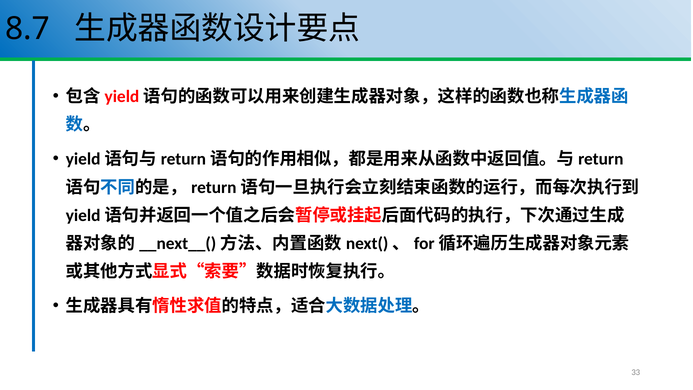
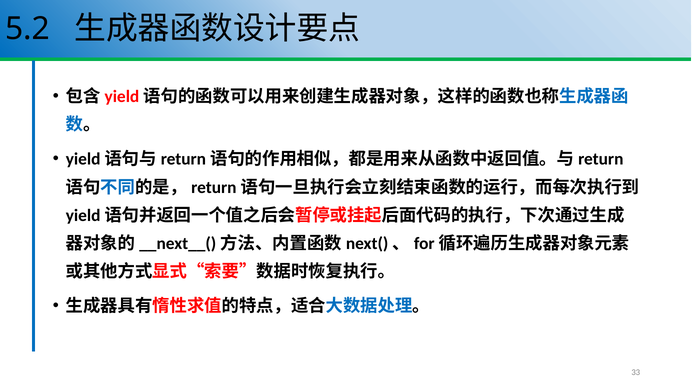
8.7: 8.7 -> 5.2 (28, 29)
